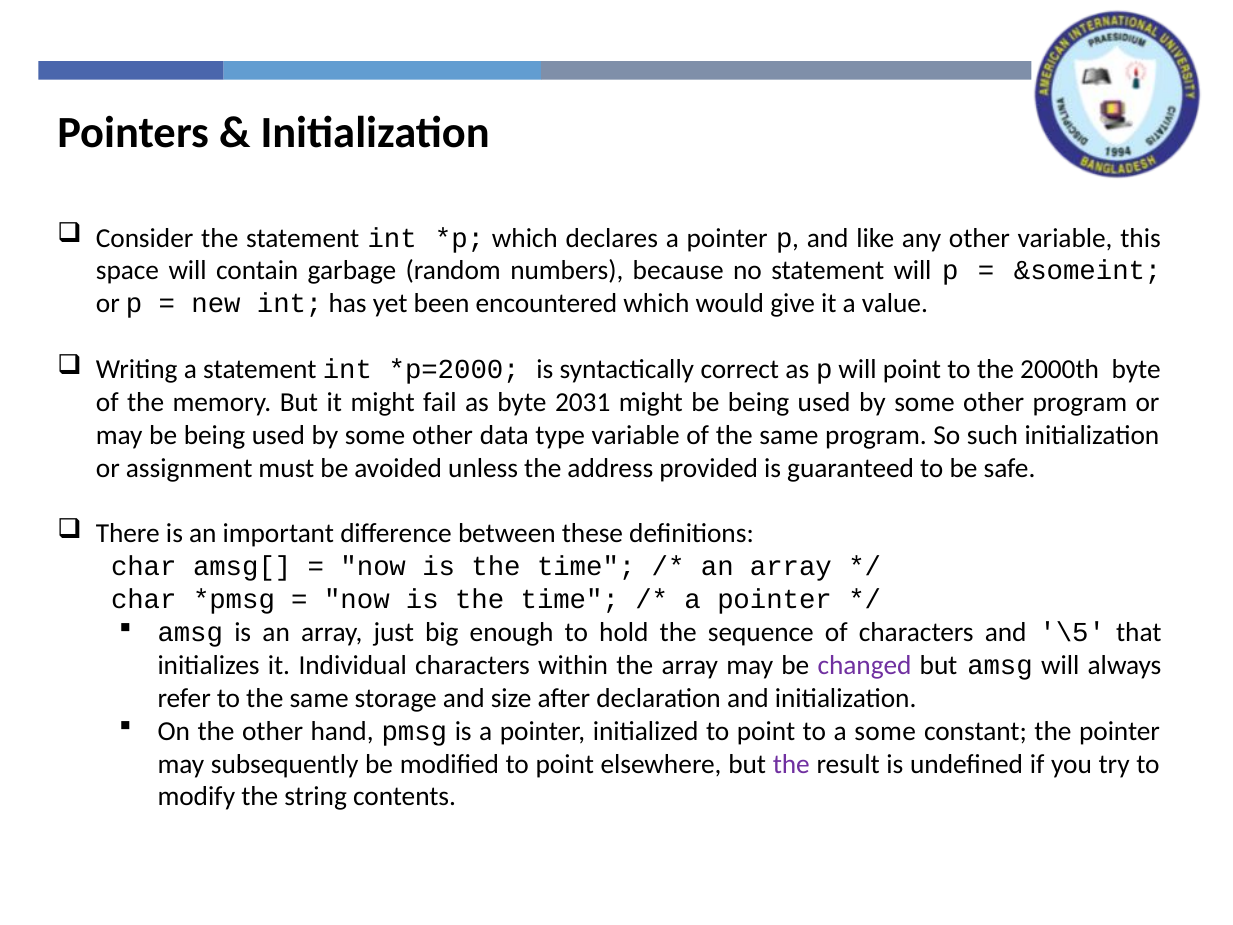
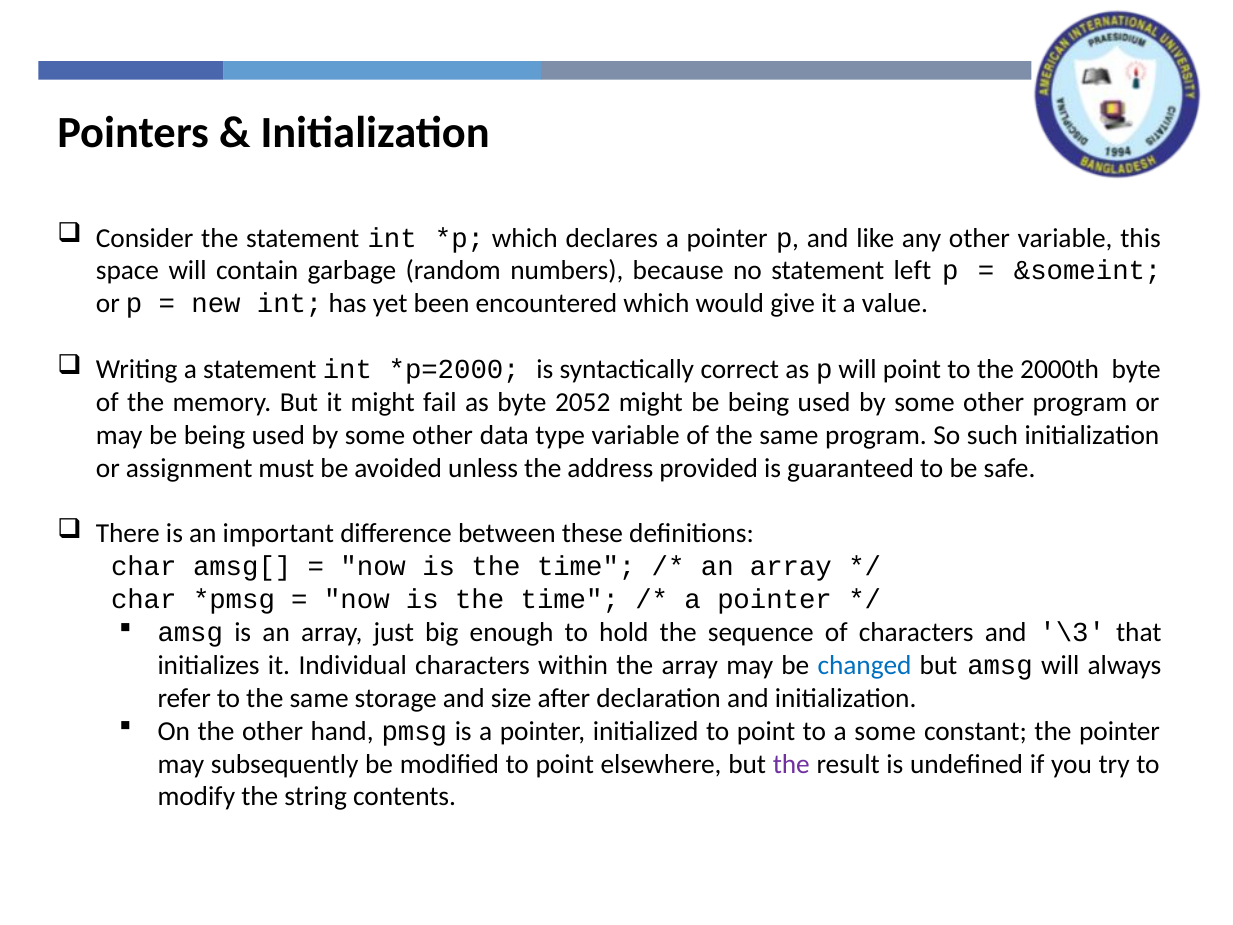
statement will: will -> left (912, 271)
2031: 2031 -> 2052 (583, 402)
\5: \5 -> \3 (1072, 632)
changed colour: purple -> blue (865, 665)
